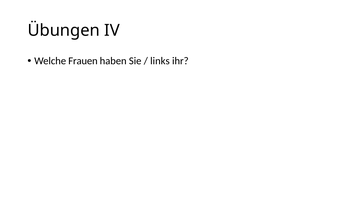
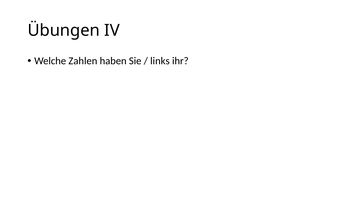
Frauen: Frauen -> Zahlen (83, 61)
